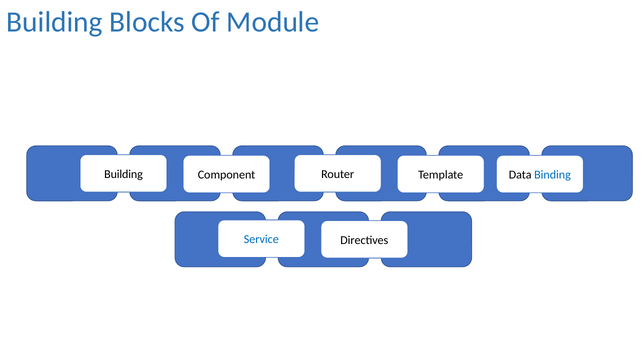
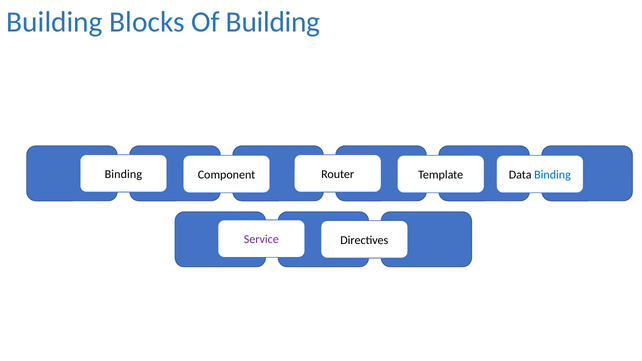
Of Module: Module -> Building (273, 22)
Building: Building -> Binding (123, 174)
Service colour: blue -> purple (261, 240)
